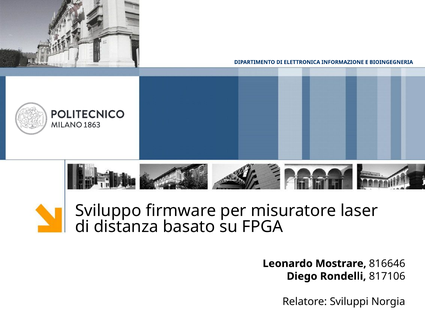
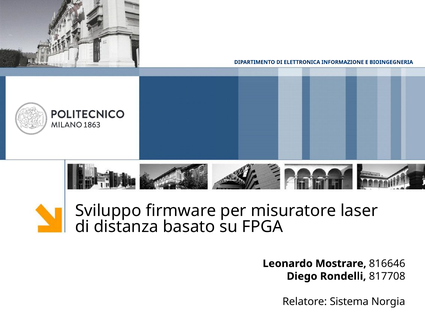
817106: 817106 -> 817708 (387, 277)
Sviluppi: Sviluppi -> Sistema (349, 302)
